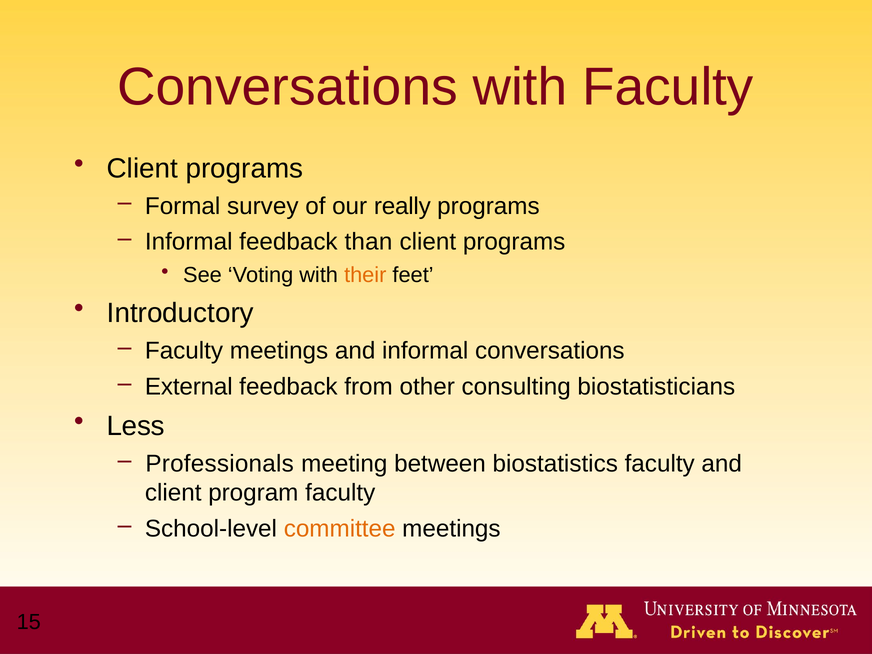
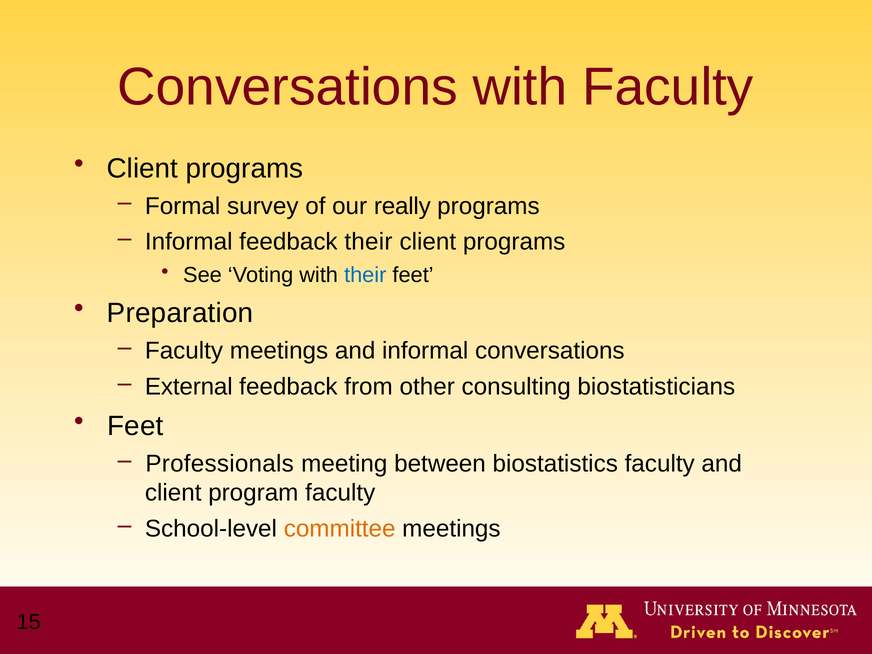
feedback than: than -> their (368, 242)
their colour: orange -> blue (365, 275)
Introductory: Introductory -> Preparation (180, 313)
Less: Less -> Feet (135, 426)
